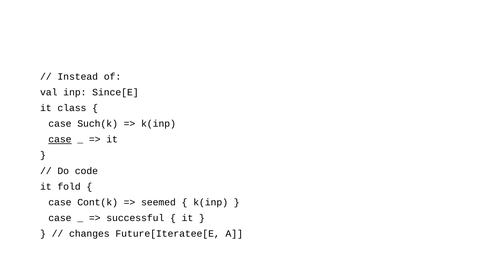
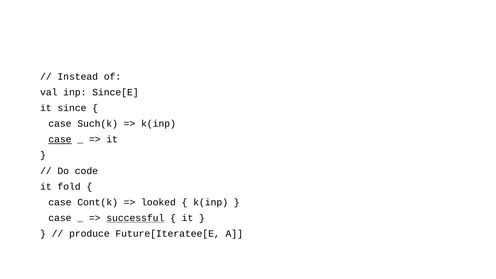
class: class -> since (72, 108)
seemed: seemed -> looked (158, 202)
successful underline: none -> present (135, 218)
changes: changes -> produce (89, 234)
